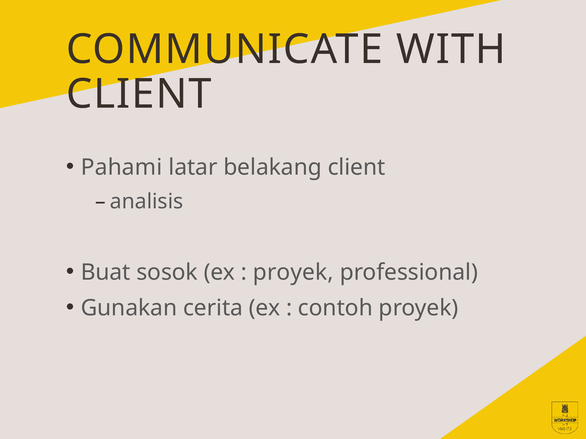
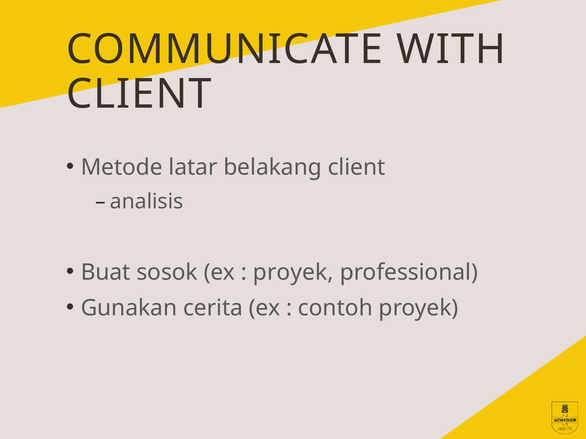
Pahami: Pahami -> Metode (122, 167)
